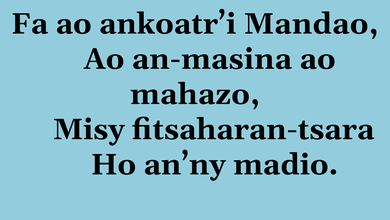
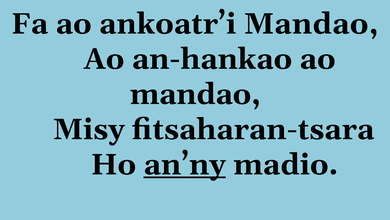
an-masina: an-masina -> an-hankao (212, 59)
mahazo: mahazo -> mandao (195, 94)
an’ny underline: none -> present (185, 164)
